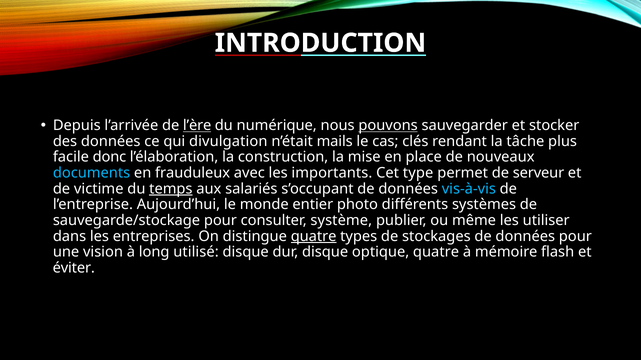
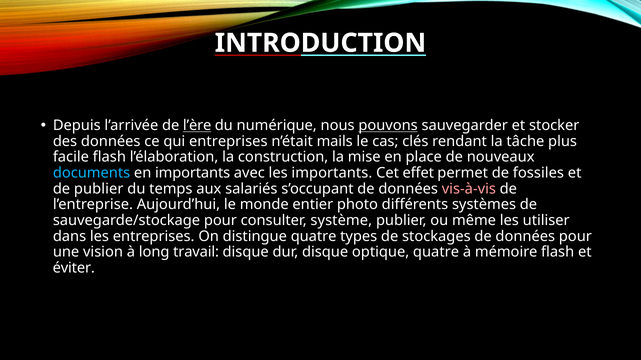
qui divulgation: divulgation -> entreprises (228, 141)
facile donc: donc -> flash (109, 157)
en frauduleux: frauduleux -> importants (193, 173)
type: type -> effet (418, 173)
serveur: serveur -> fossiles (538, 173)
de victime: victime -> publier (99, 189)
temps underline: present -> none (171, 189)
vis-à-vis colour: light blue -> pink (469, 189)
quatre underline: present -> none (314, 237)
utilisé: utilisé -> travail (196, 253)
